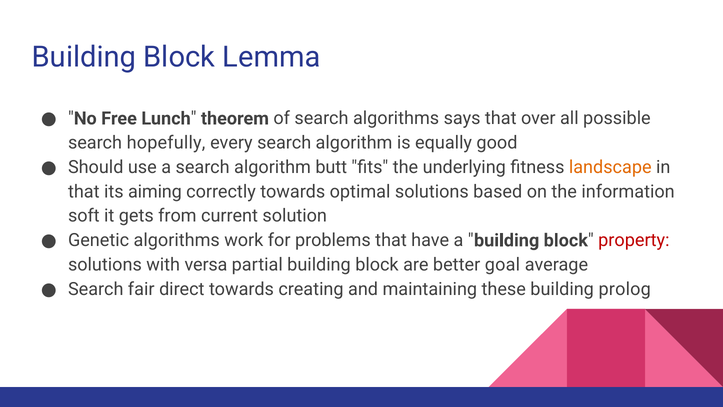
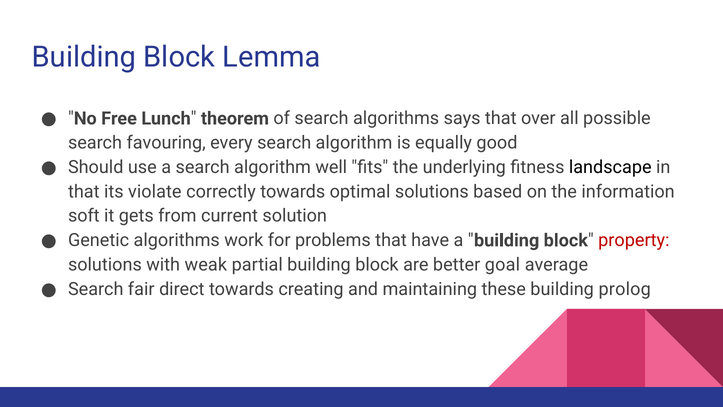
hopefully: hopefully -> favouring (166, 143)
butt: butt -> well (331, 167)
landscape colour: orange -> black (610, 167)
aiming: aiming -> violate (155, 191)
versa: versa -> weak (206, 265)
